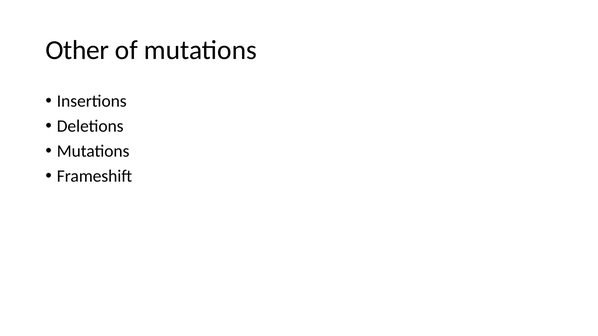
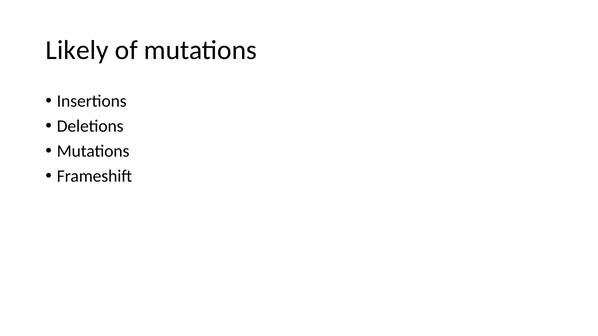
Other: Other -> Likely (77, 50)
